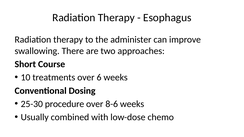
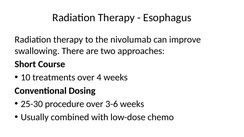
administer: administer -> nivolumab (131, 40)
6: 6 -> 4 (99, 78)
8-6: 8-6 -> 3-6 (112, 104)
